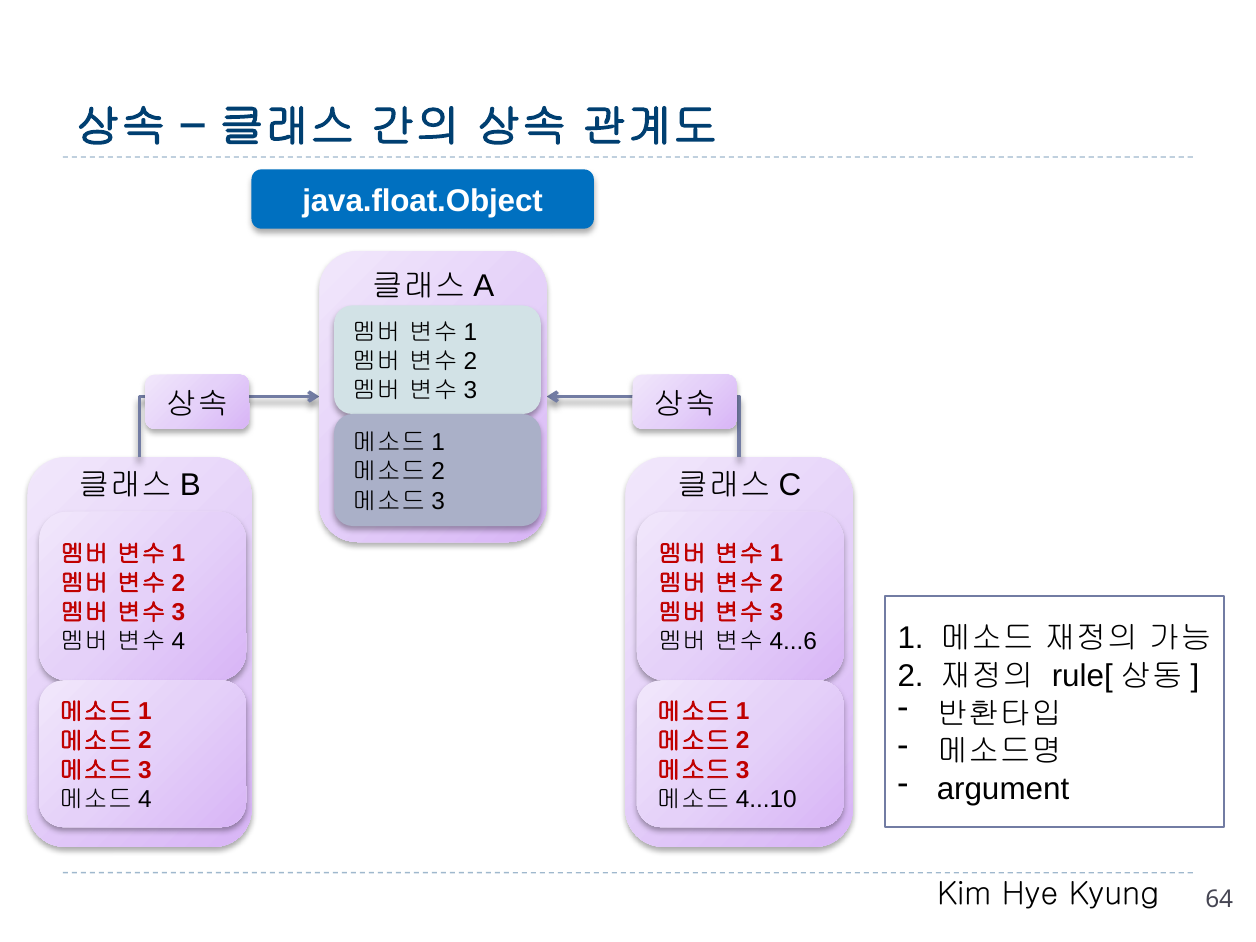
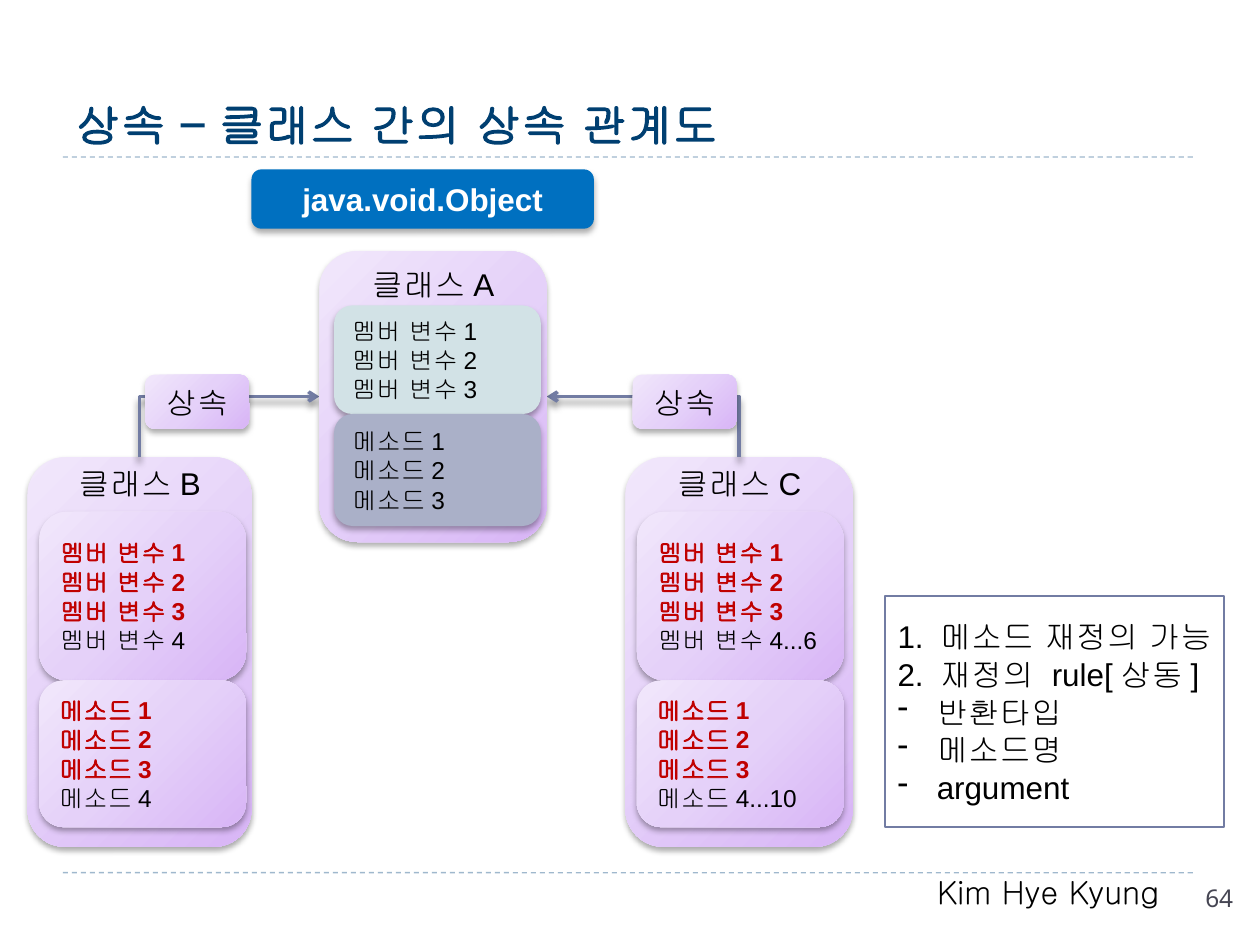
java.float.Object: java.float.Object -> java.void.Object (423, 201)
